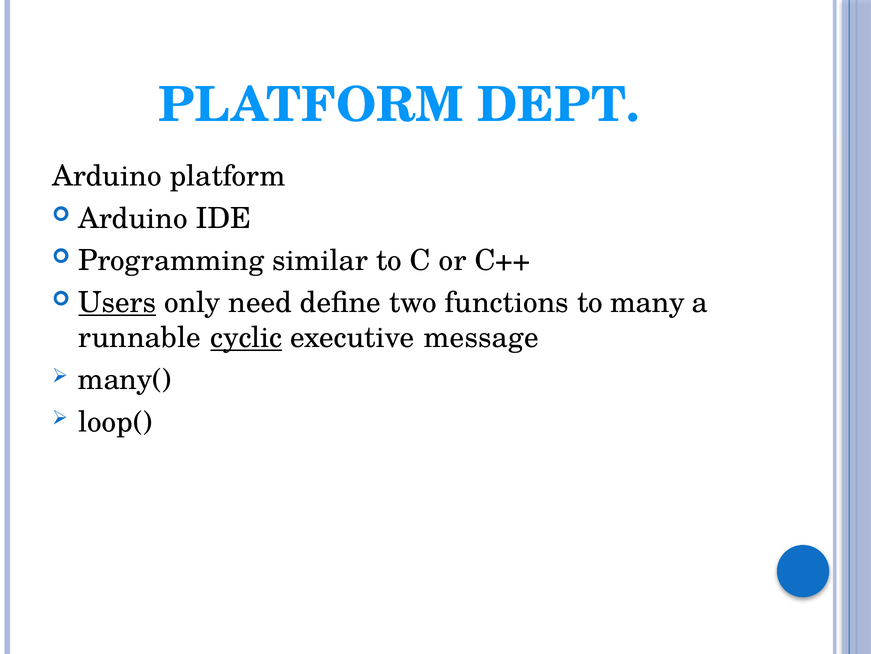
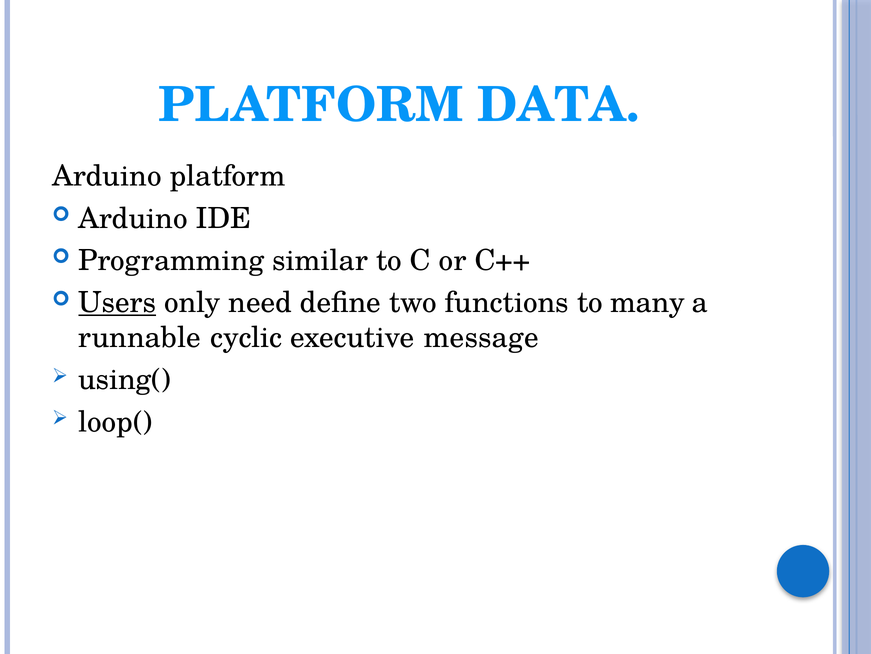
DEPT: DEPT -> DATA (558, 105)
cyclic underline: present -> none (246, 337)
many(: many( -> using( (124, 379)
